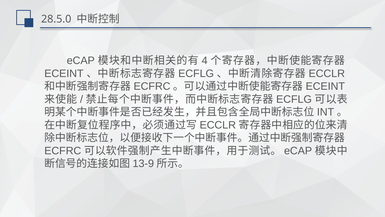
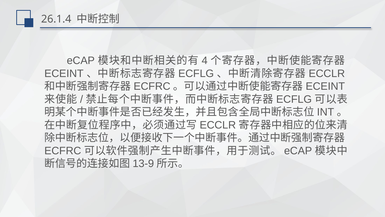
28.5.0: 28.5.0 -> 26.1.4 (56, 19)
